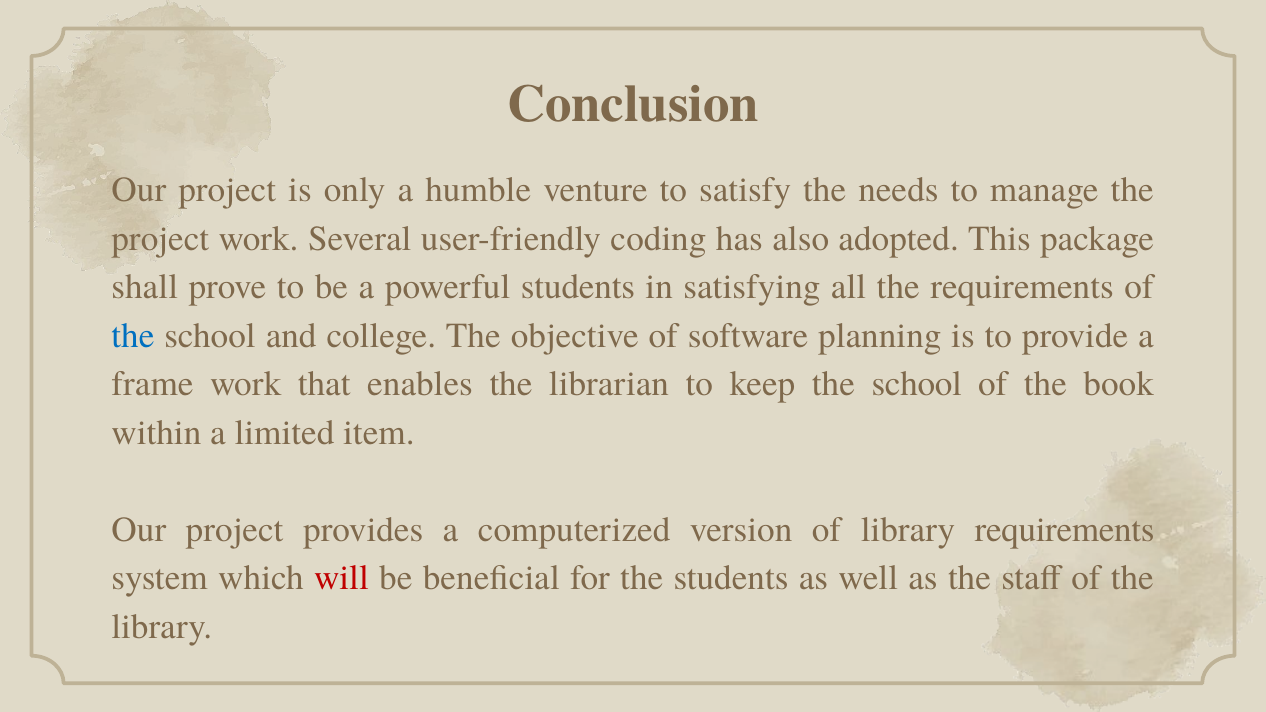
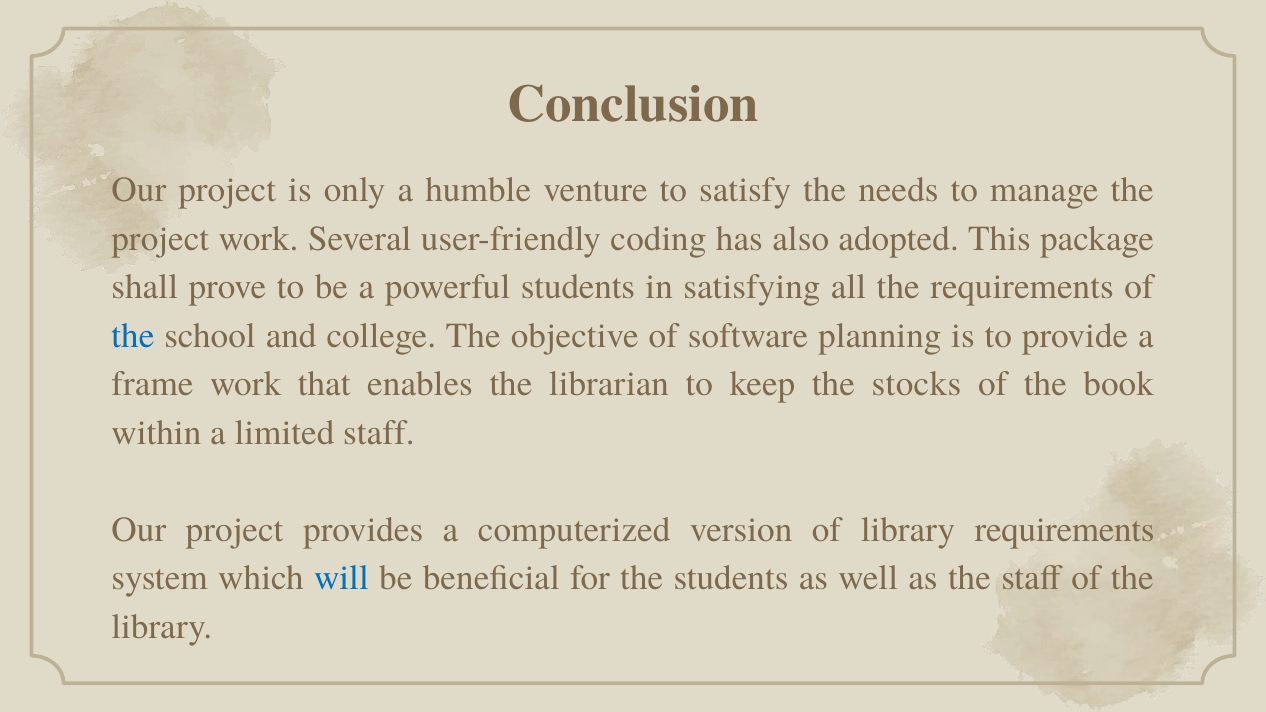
keep the school: school -> stocks (916, 384)
limited item: item -> staff (379, 433)
will colour: red -> blue (341, 578)
